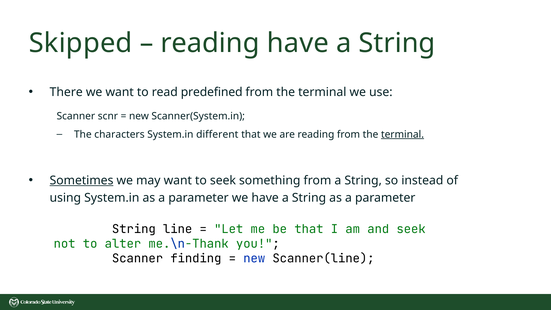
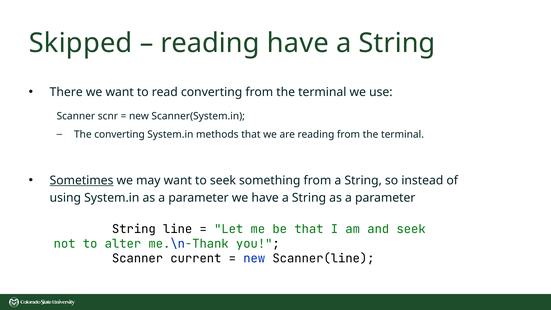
read predefined: predefined -> converting (212, 92)
The characters: characters -> converting (120, 134)
different: different -> methods (217, 134)
terminal underline: present -> none (403, 134)
finding: finding -> current (196, 258)
